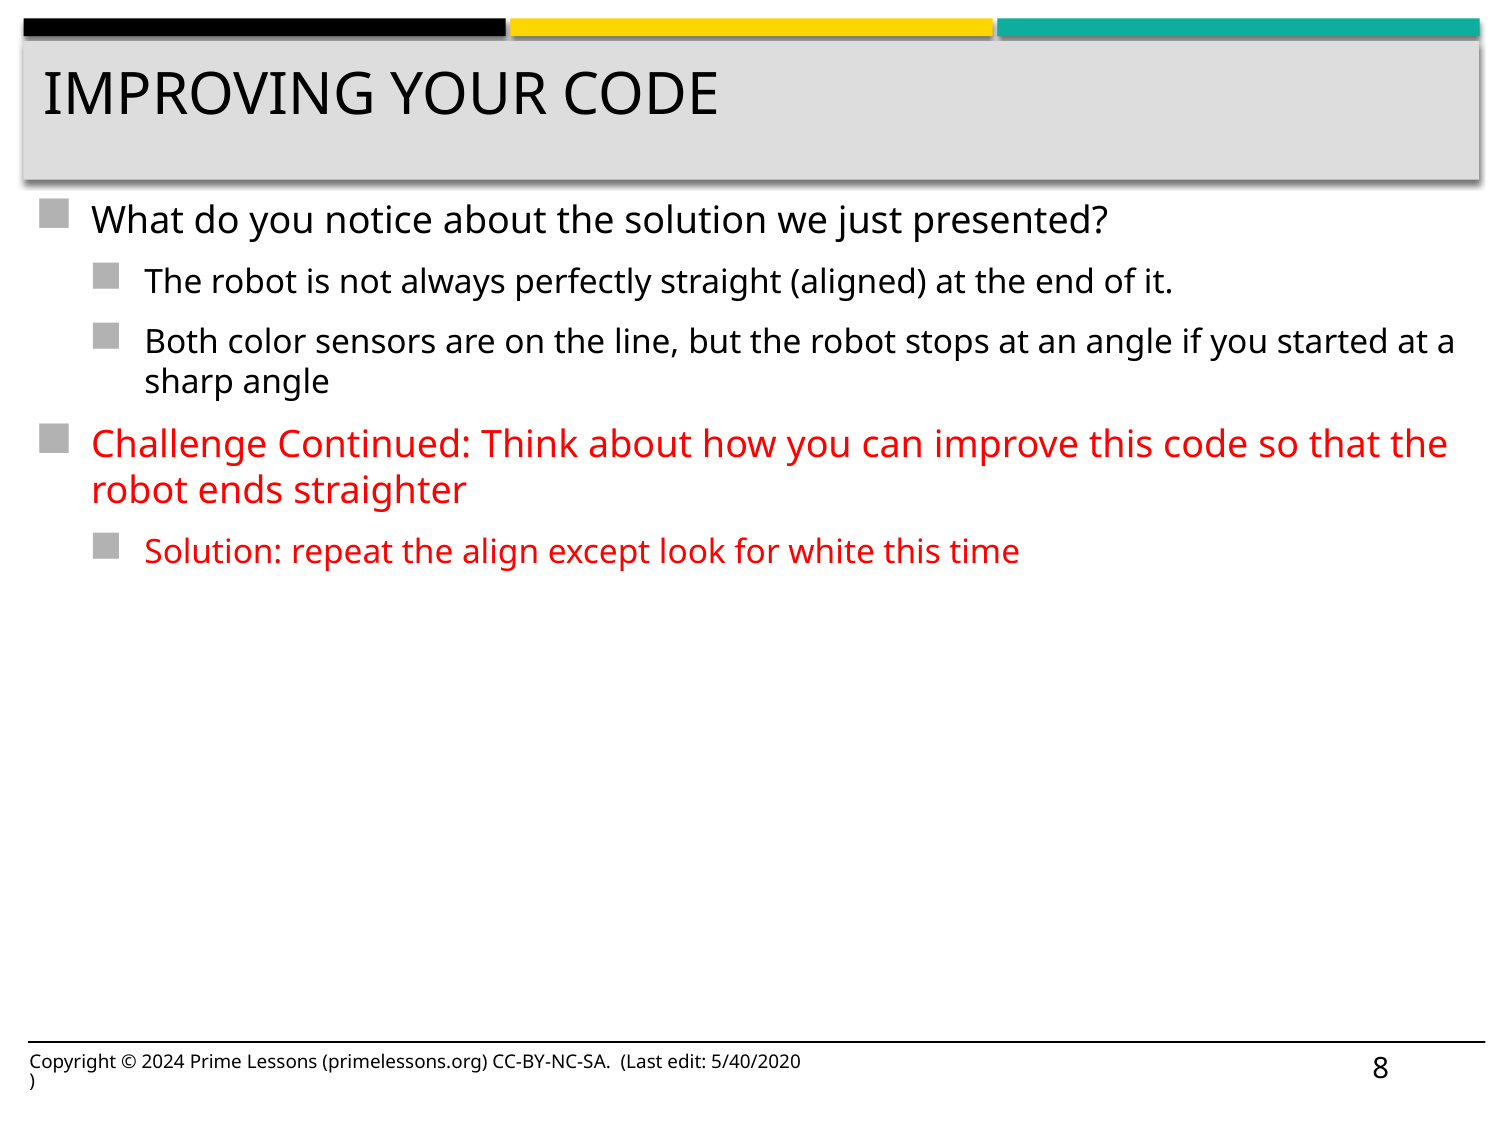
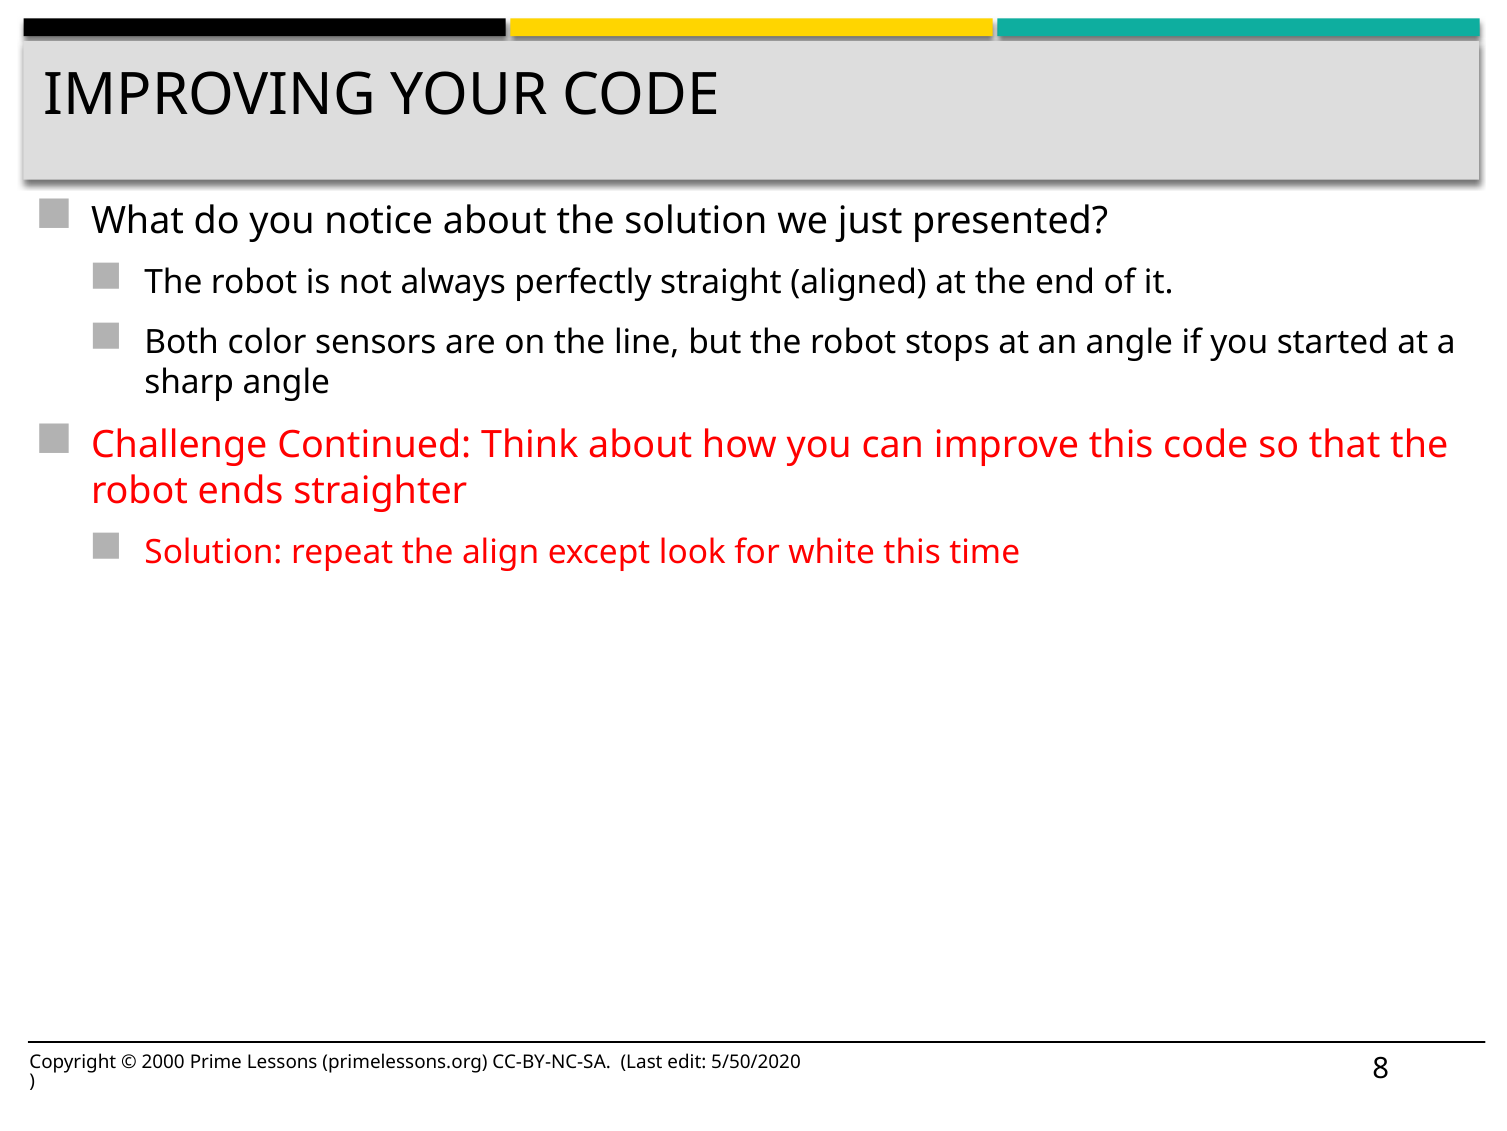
2024: 2024 -> 2000 (163, 1062)
5/40/2020: 5/40/2020 -> 5/50/2020 (756, 1062)
